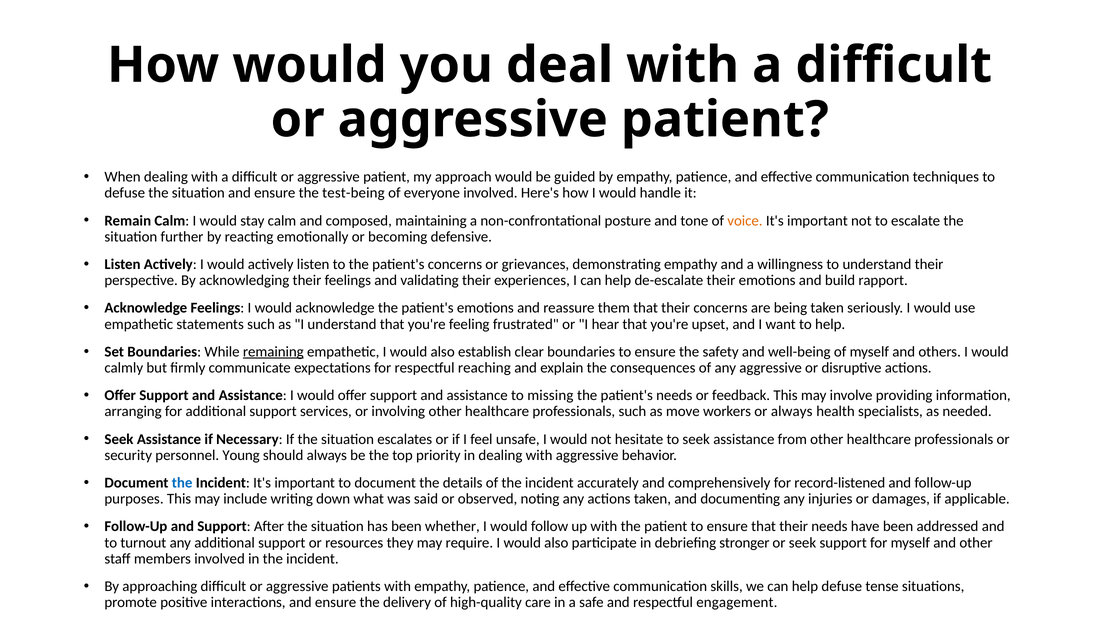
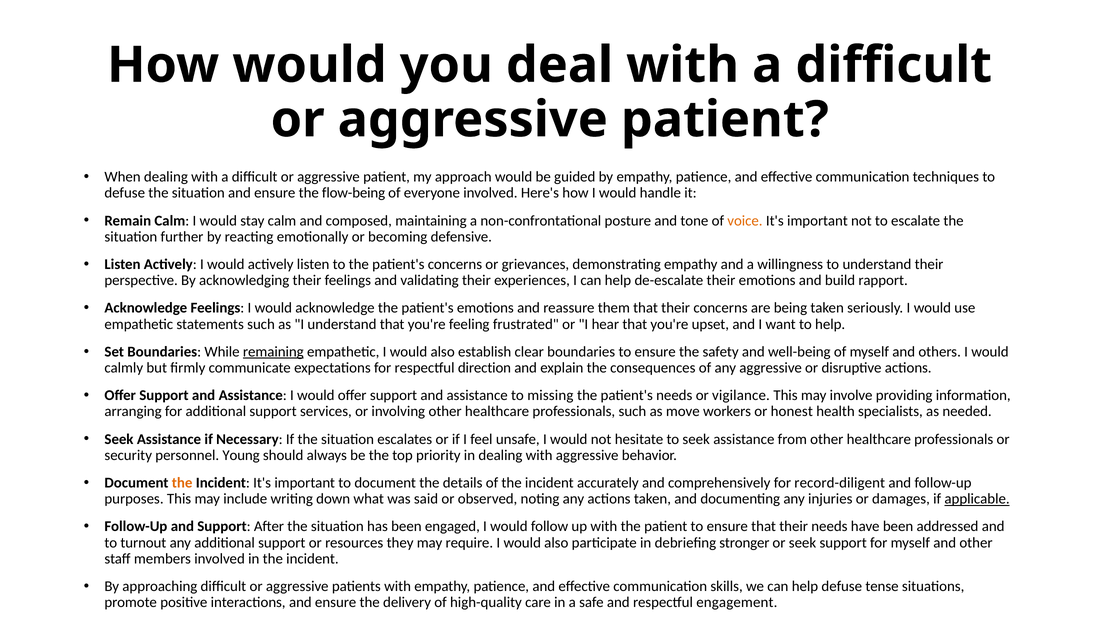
test-being: test-being -> flow-being (354, 193)
reaching: reaching -> direction (484, 368)
feedback: feedback -> vigilance (741, 395)
or always: always -> honest (792, 411)
the colour: blue -> orange (182, 483)
record-listened: record-listened -> record-diligent (840, 483)
applicable underline: none -> present (977, 499)
whether: whether -> engaged (452, 526)
